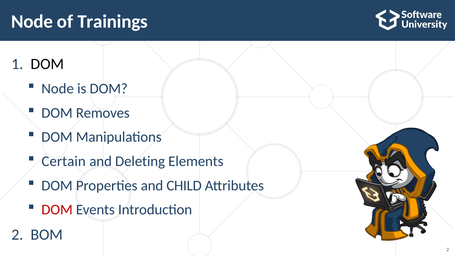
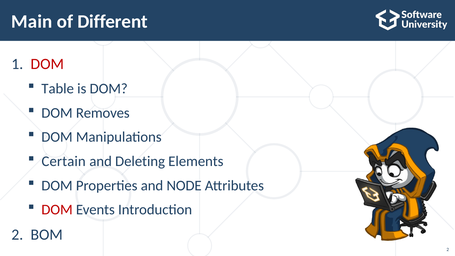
Node: Node -> Main (32, 22)
Trainings: Trainings -> Different (113, 22)
DOM colour: black -> red (47, 64)
Node: Node -> Table (58, 89)
CHILD: CHILD -> NODE (184, 185)
